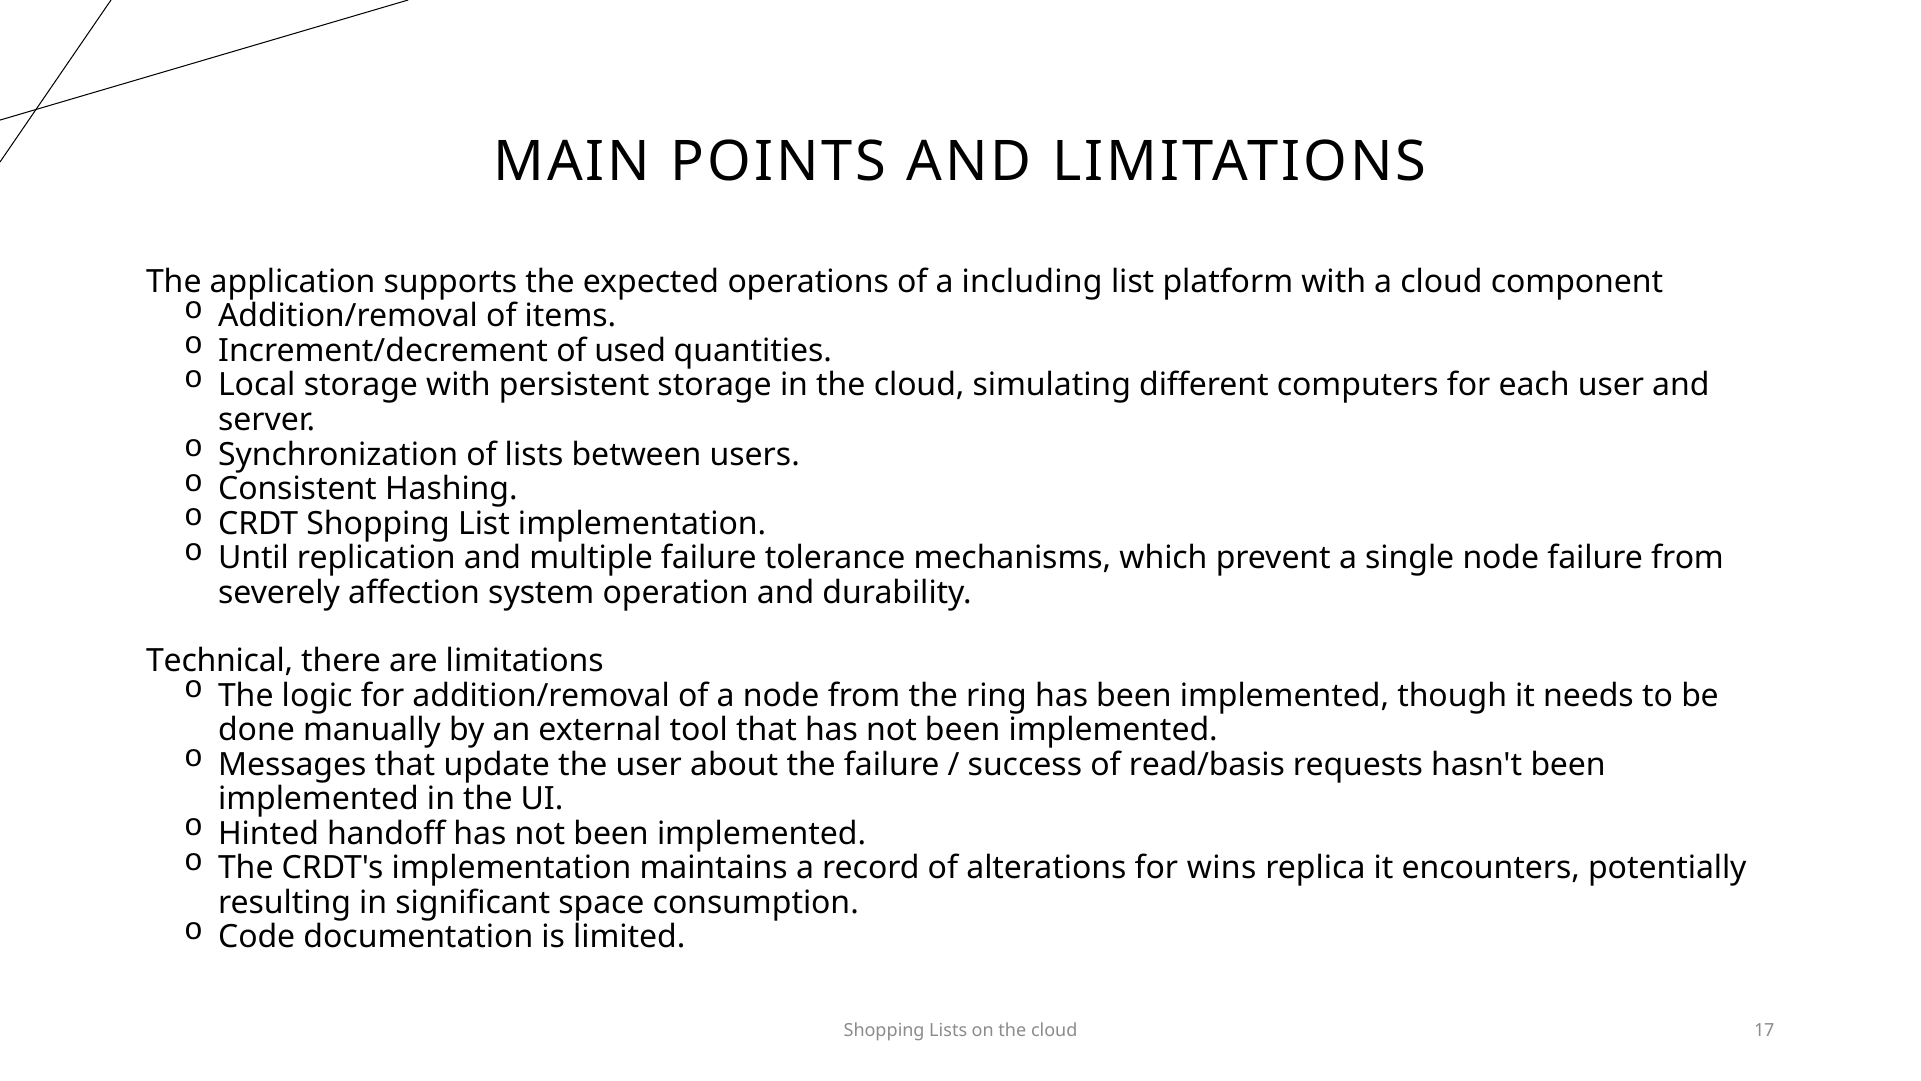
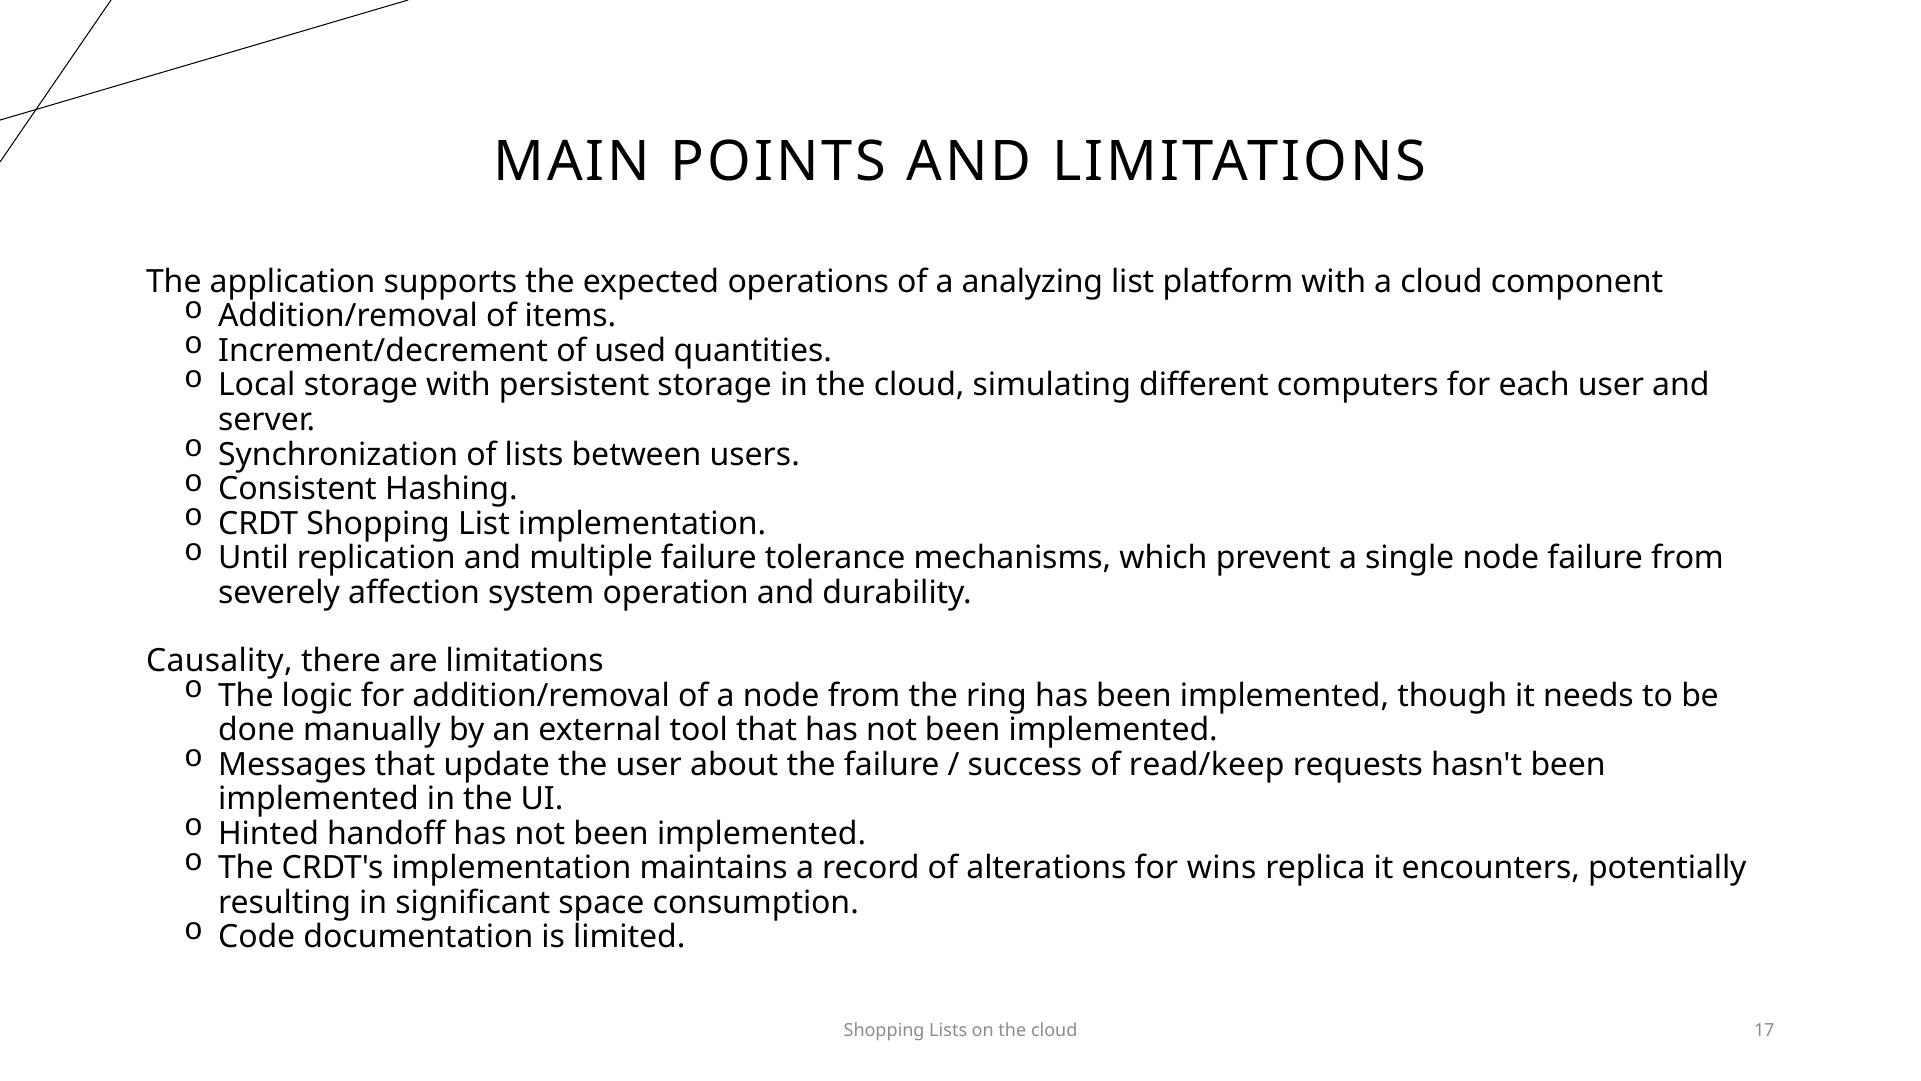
including: including -> analyzing (1032, 282)
Technical: Technical -> Causality (219, 661)
read/basis: read/basis -> read/keep (1207, 764)
